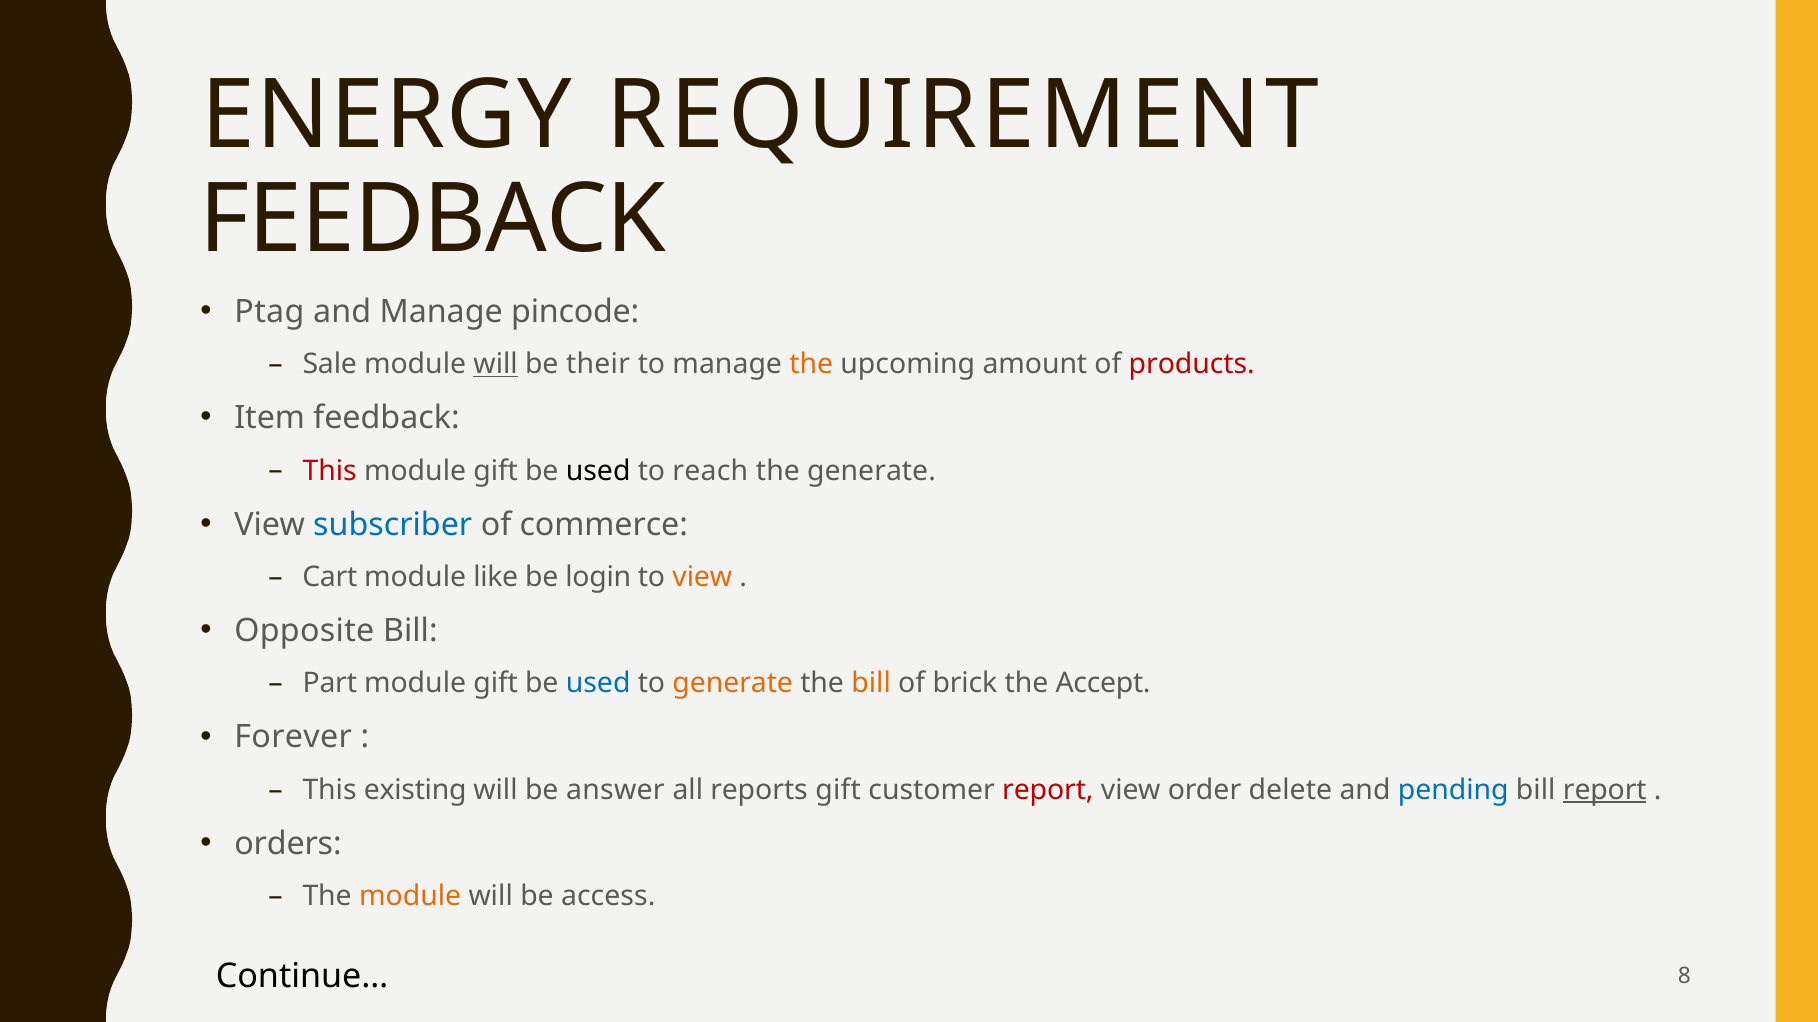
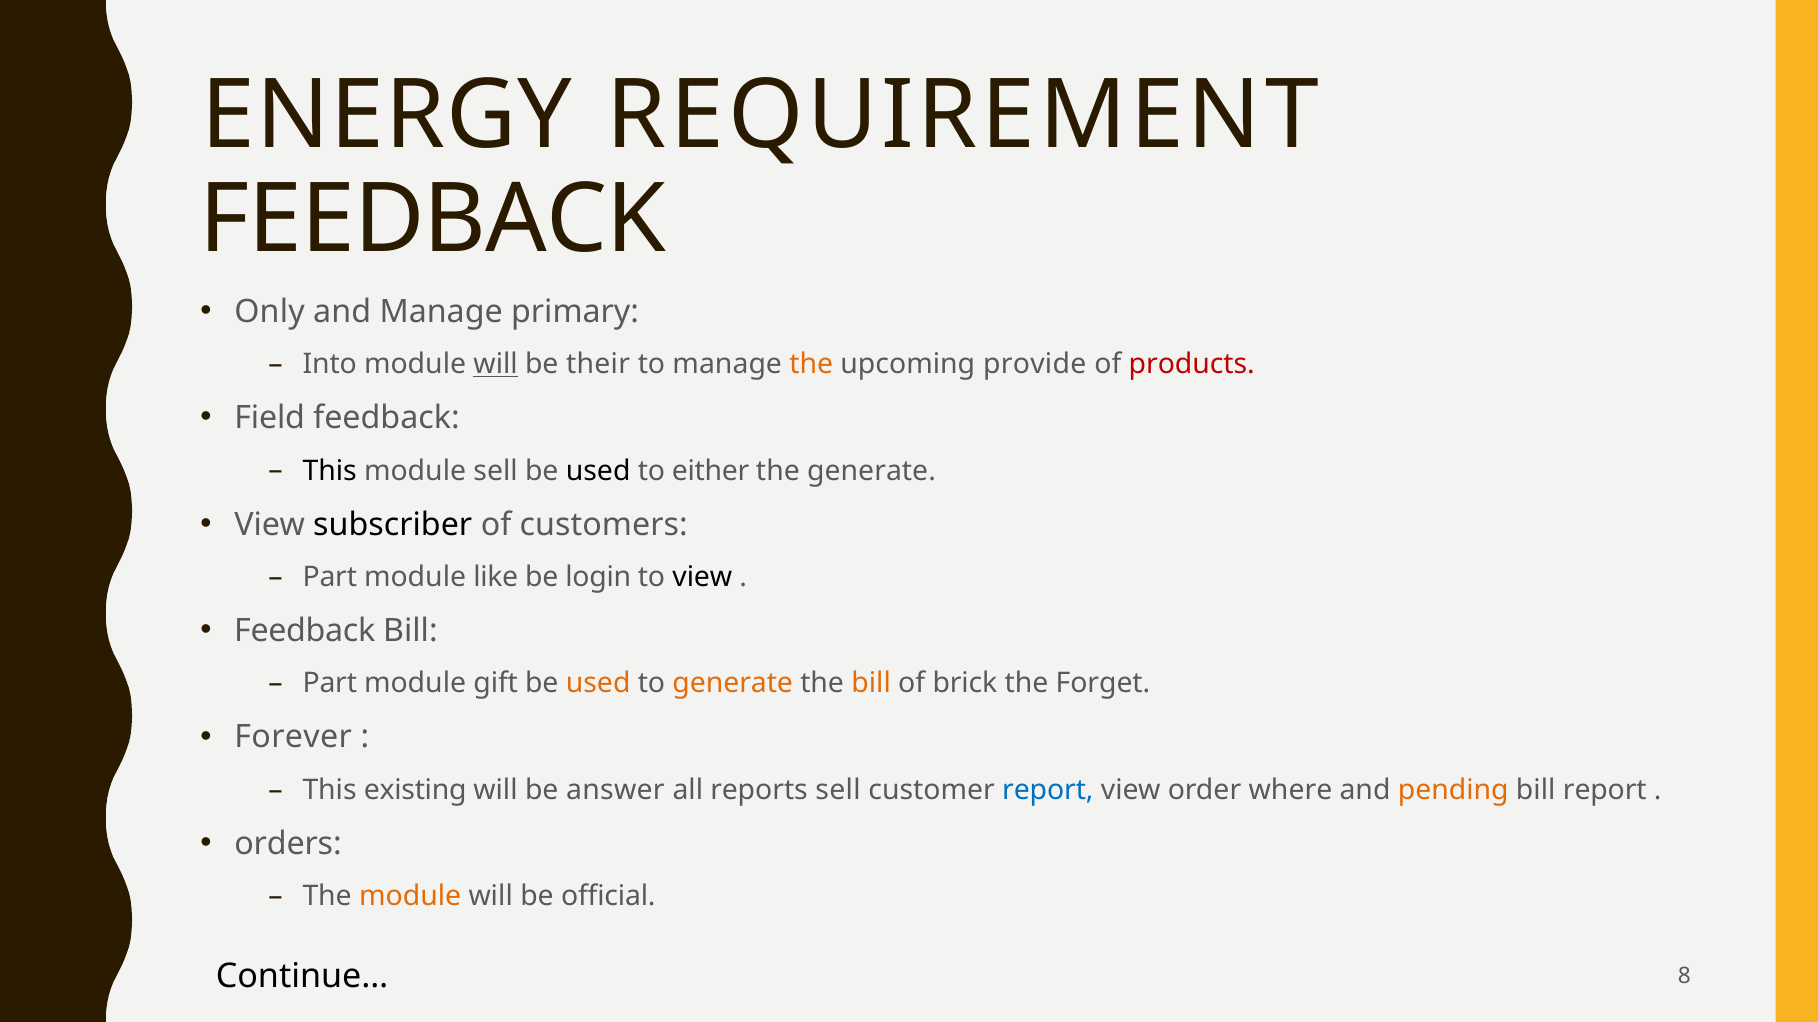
Ptag: Ptag -> Only (270, 312)
pincode: pincode -> primary (575, 312)
Sale: Sale -> Into (330, 365)
amount: amount -> provide (1035, 365)
Item: Item -> Field (270, 418)
This colour: red -> black (330, 471)
gift: gift -> sell (496, 471)
reach: reach -> either (711, 471)
subscriber colour: blue -> black (393, 525)
commerce: commerce -> customers (604, 525)
Cart: Cart -> Part (330, 578)
view colour: orange -> black (702, 578)
Opposite: Opposite -> Feedback (305, 631)
used colour: blue -> orange (598, 684)
Accept: Accept -> Forget (1103, 684)
reports gift: gift -> sell (838, 791)
report colour: red -> blue (1048, 791)
delete: delete -> where (1290, 791)
pending colour: blue -> orange (1453, 791)
report underline: present -> none (1605, 791)
access: access -> official (608, 897)
